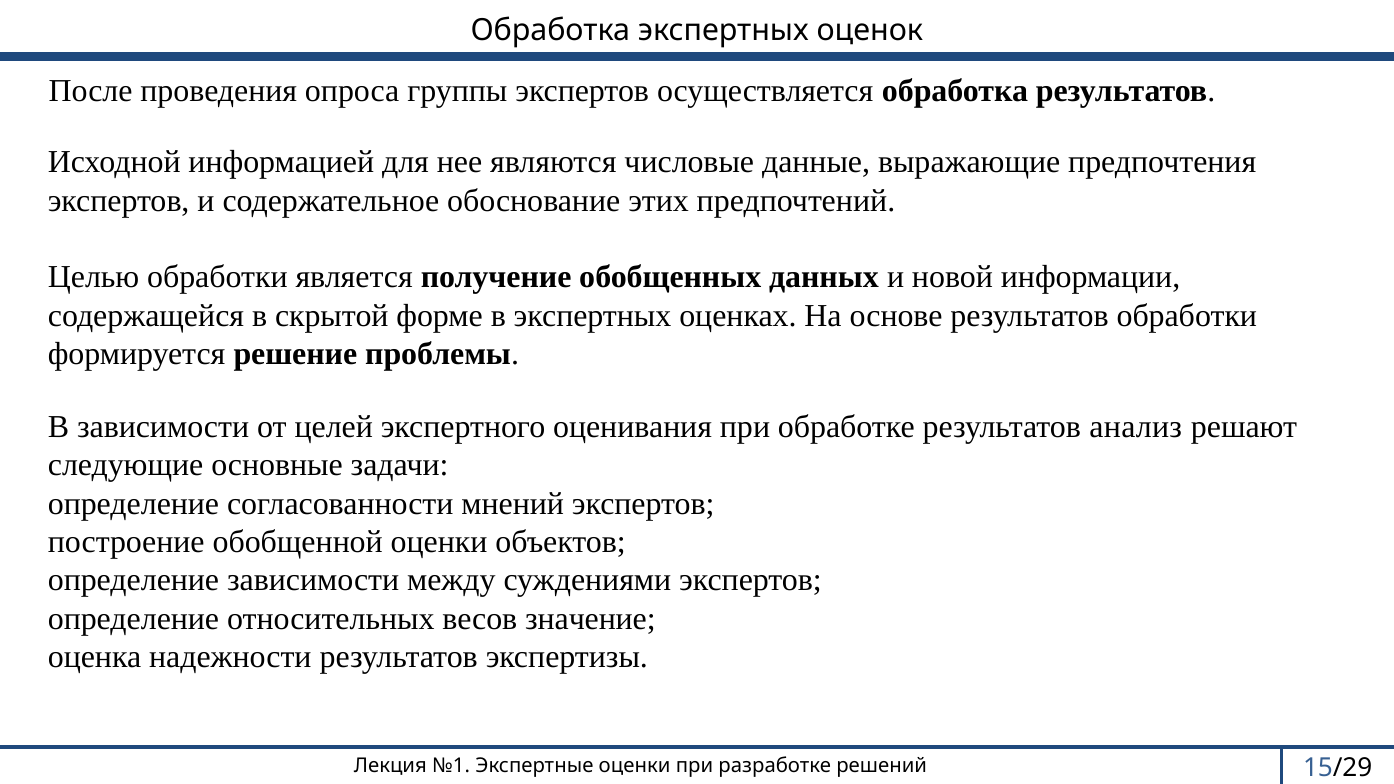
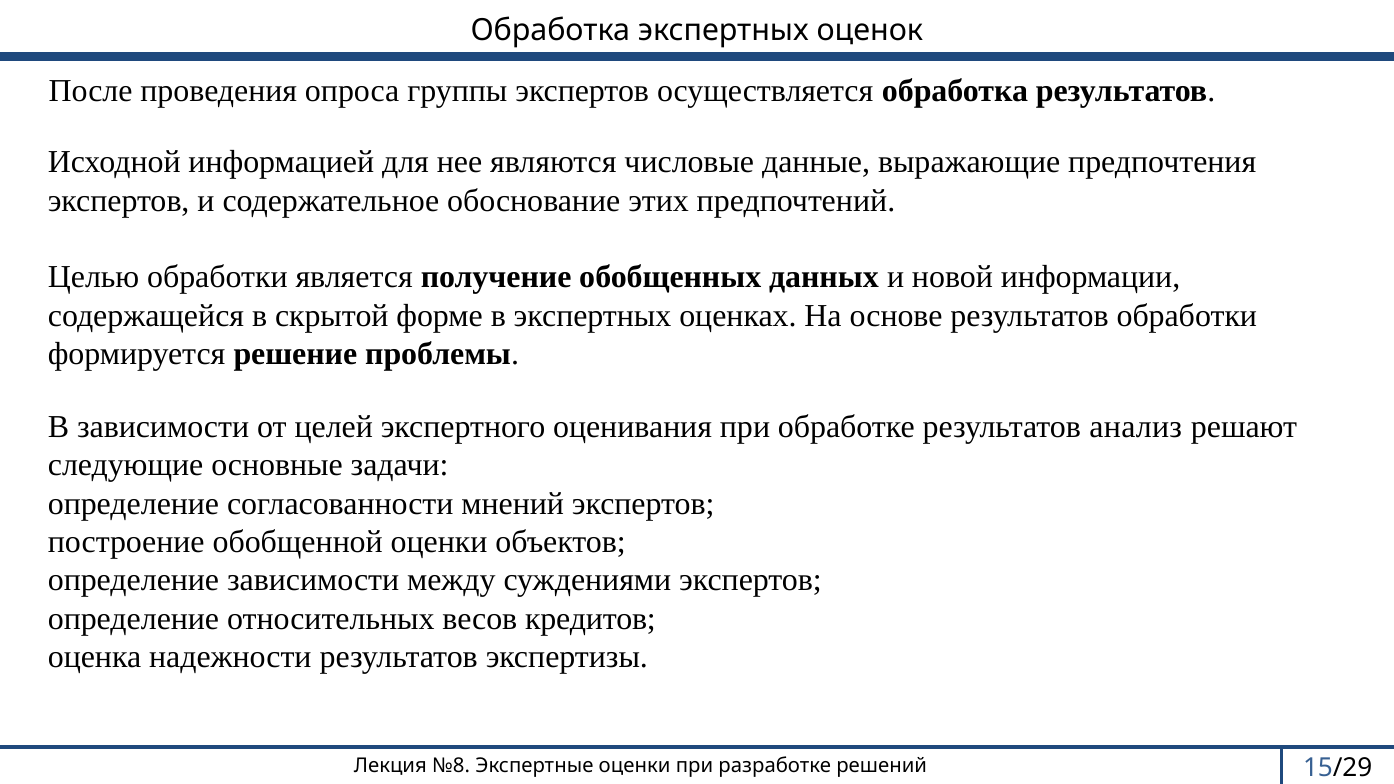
значение: значение -> кредитов (591, 619)
№1: №1 -> №8 (451, 766)
